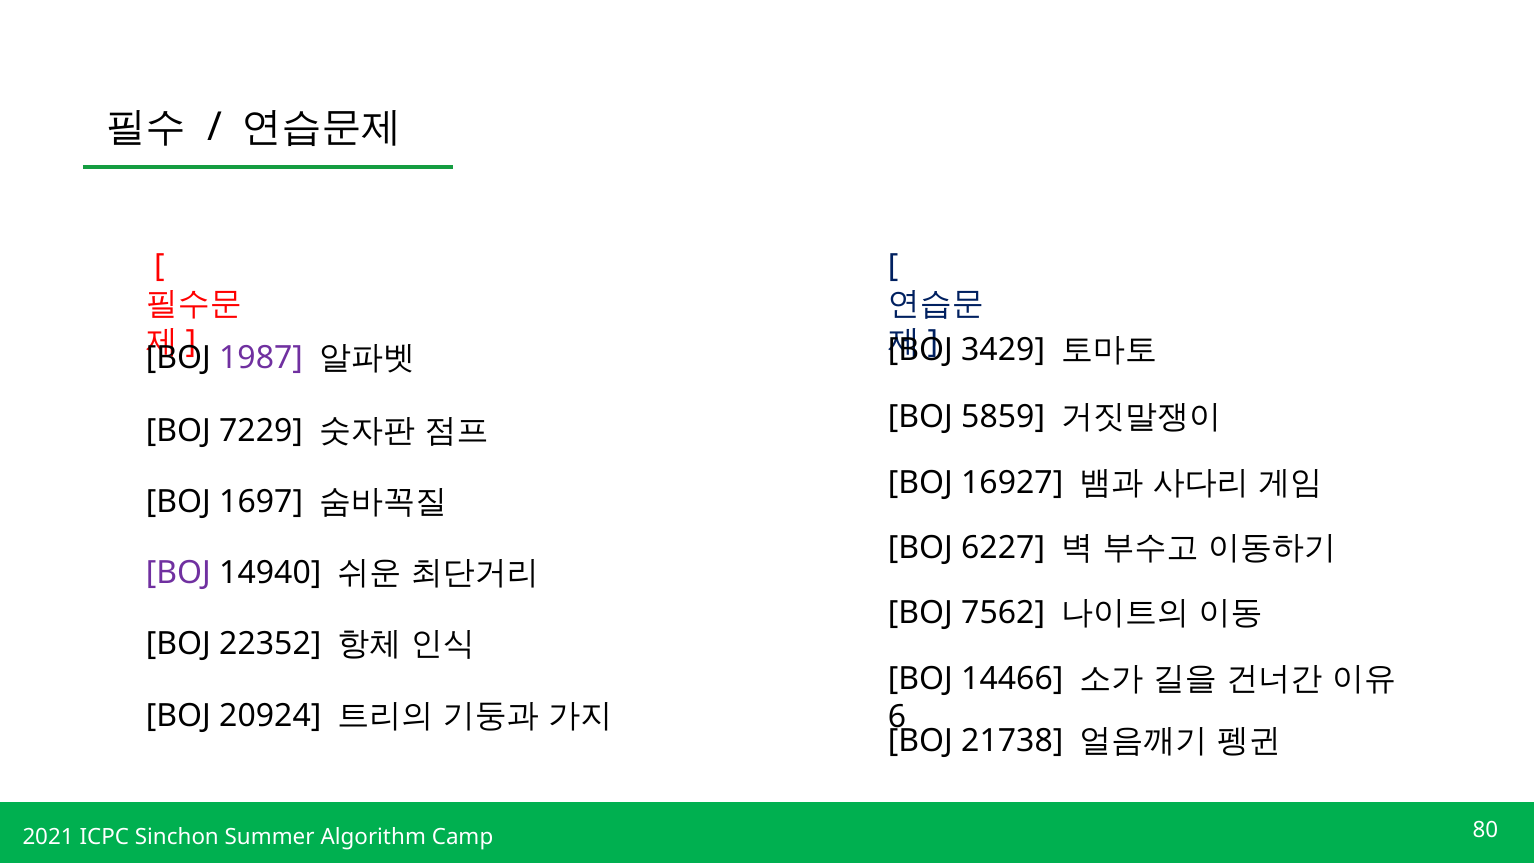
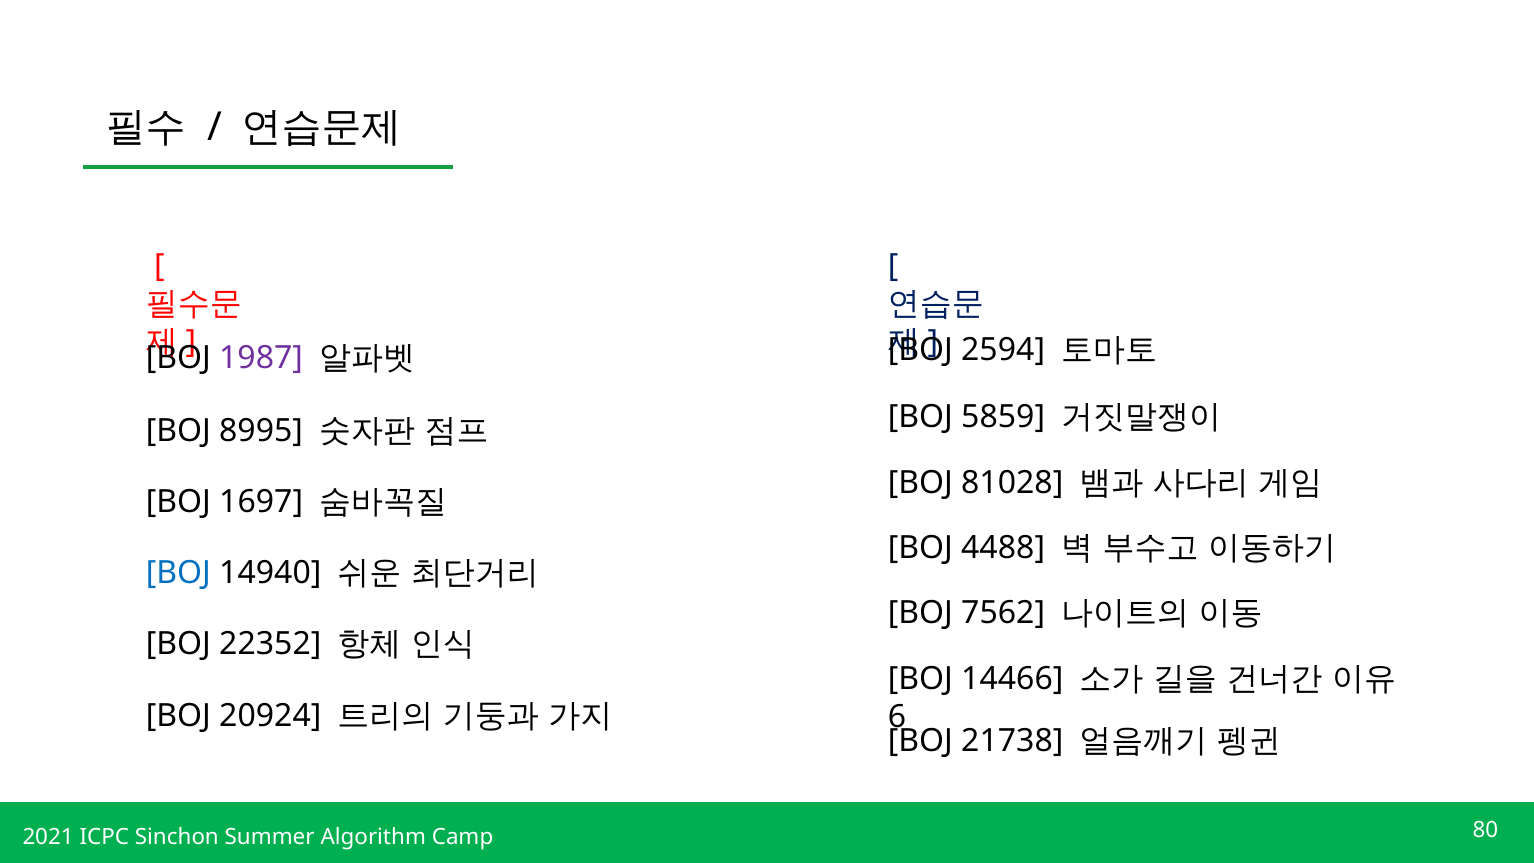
3429: 3429 -> 2594 (1003, 349)
7229: 7229 -> 8995 (261, 430)
16927: 16927 -> 81028 (1012, 483)
6227: 6227 -> 4488 (1003, 548)
BOJ colour: purple -> blue (178, 573)
